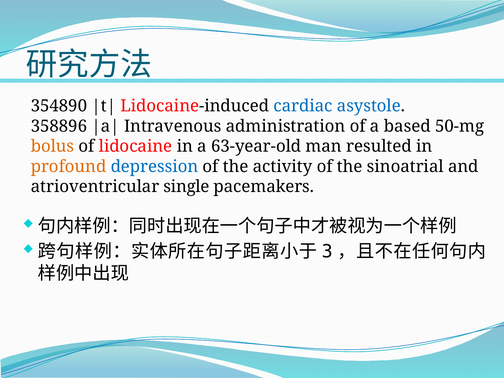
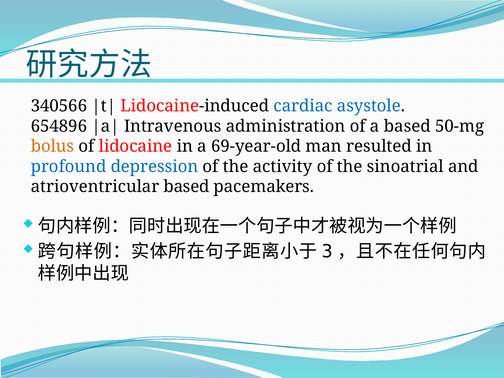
354890: 354890 -> 340566 (59, 106)
358896: 358896 -> 654896 (59, 126)
63-year-old: 63-year-old -> 69-year-old (256, 146)
profound colour: orange -> blue (69, 167)
atrioventricular single: single -> based (187, 187)
